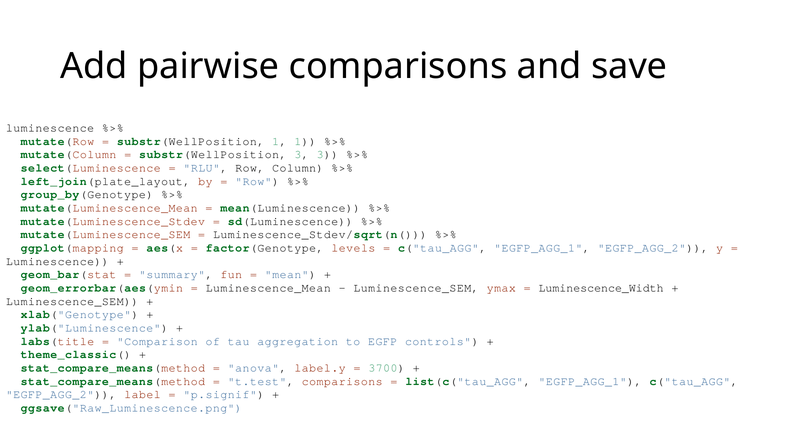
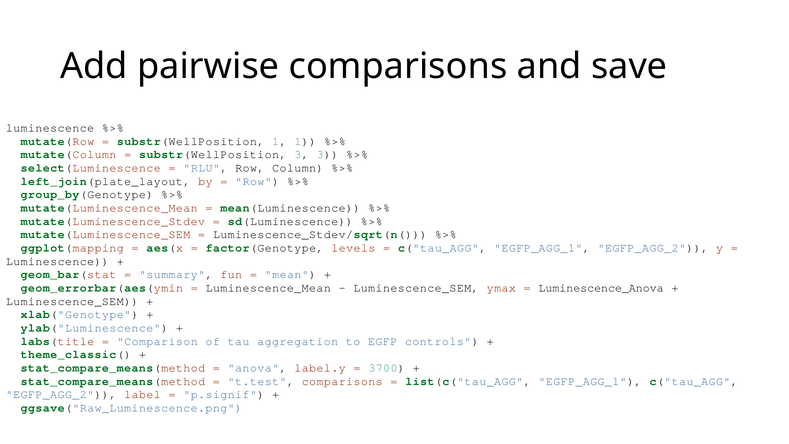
Luminescence_Width: Luminescence_Width -> Luminescence_Anova (601, 288)
